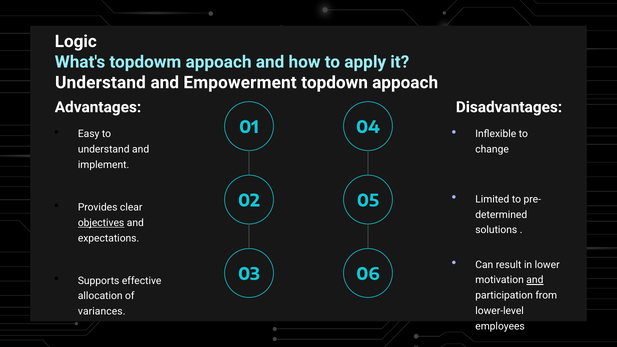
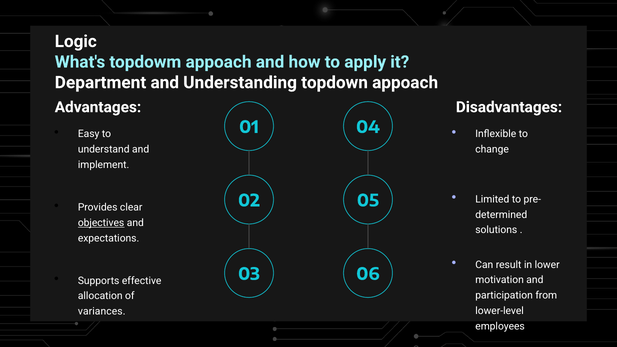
Understand: Understand -> Department (100, 83)
Empowerment: Empowerment -> Understanding (240, 83)
and underline: present -> none (535, 280)
